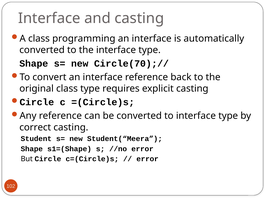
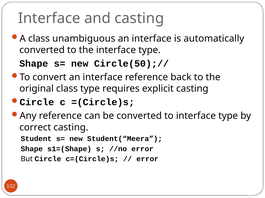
programming: programming -> unambiguous (84, 39)
Circle(70);//: Circle(70);// -> Circle(50);// (131, 64)
